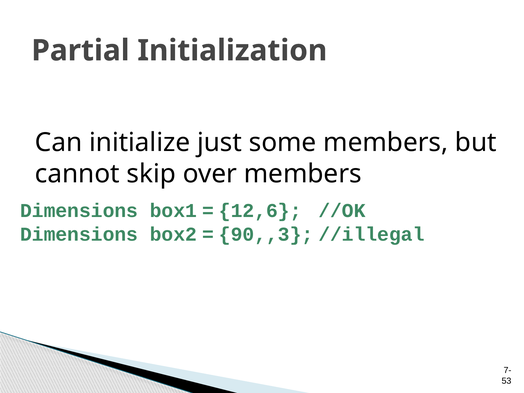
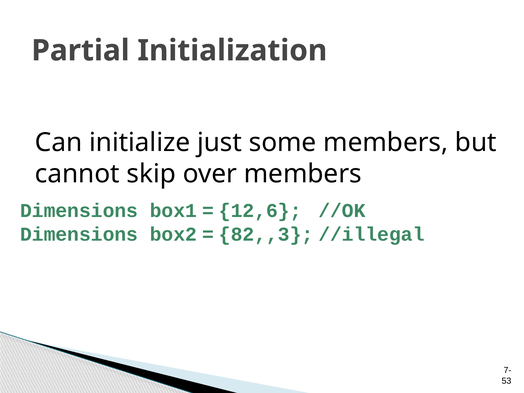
90,,3: 90,,3 -> 82,,3 (266, 234)
